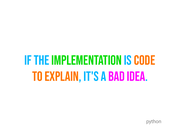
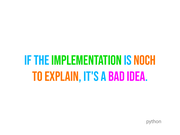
code: code -> noch (145, 60)
